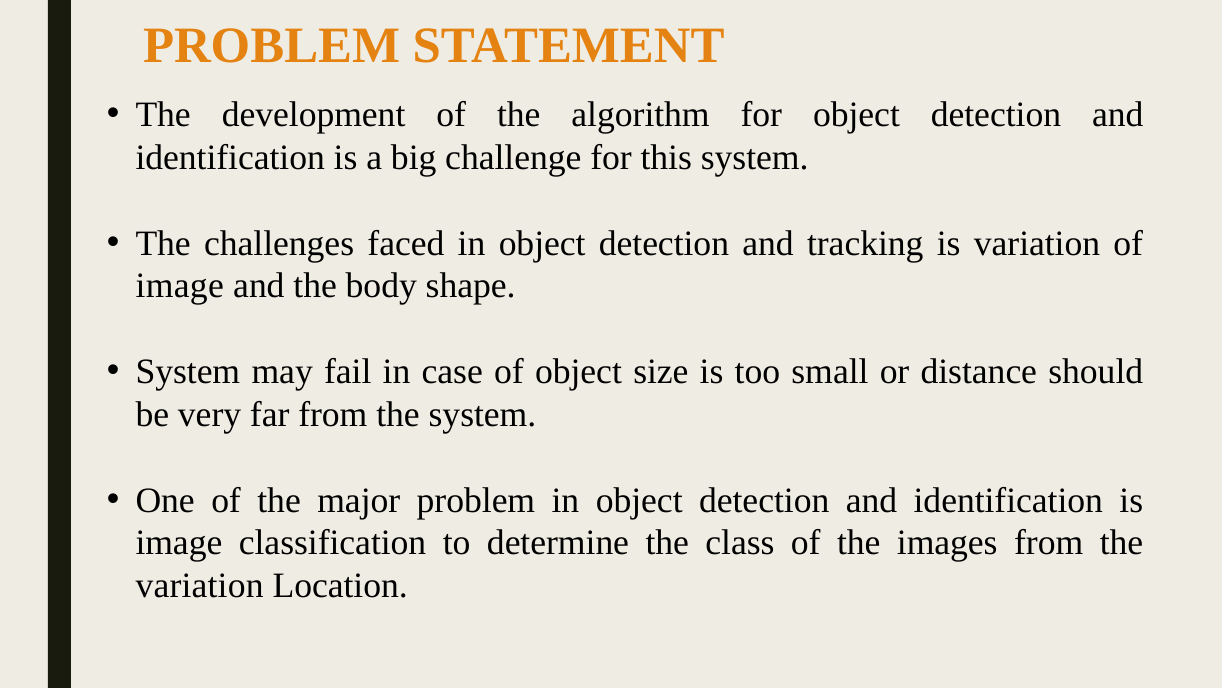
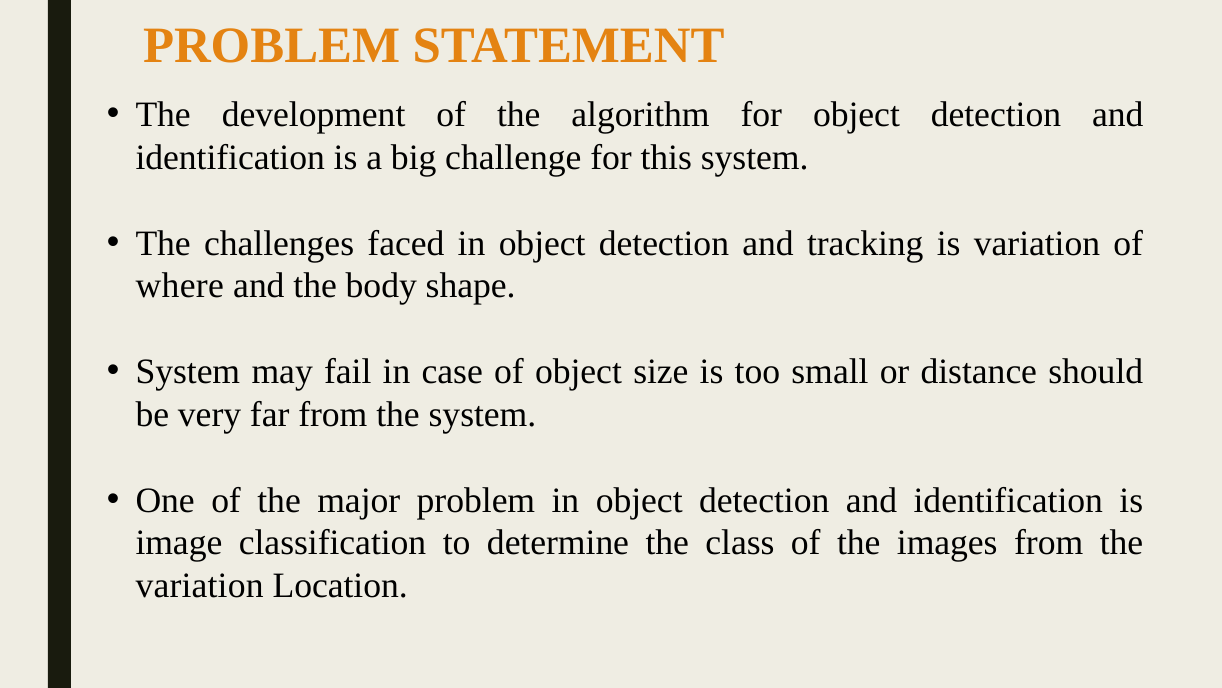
image: image -> where (180, 286)
